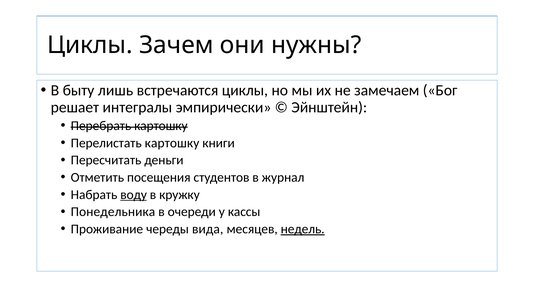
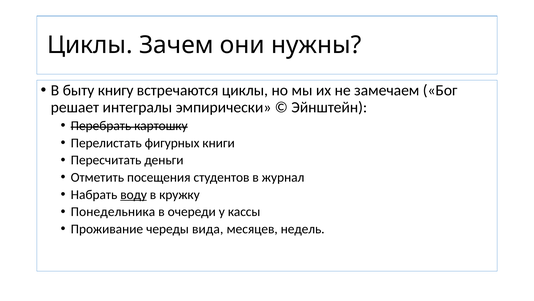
лишь: лишь -> книгу (116, 90)
Перелистать картошку: картошку -> фигурных (172, 143)
недель underline: present -> none (303, 229)
